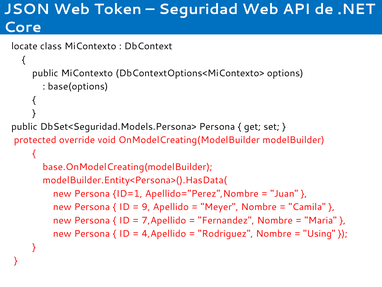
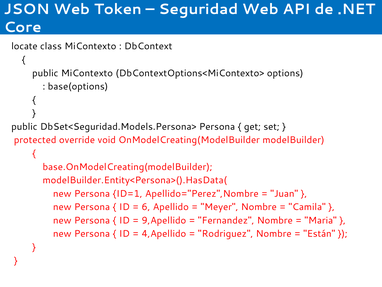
9: 9 -> 6 (146, 207)
7,Apellido: 7,Apellido -> 9,Apellido (164, 220)
Using: Using -> Están (319, 233)
